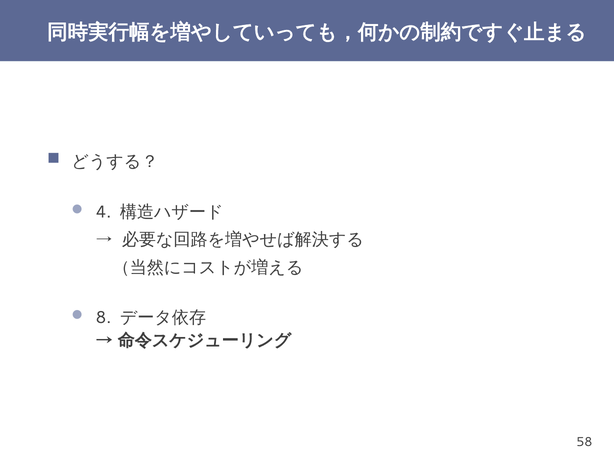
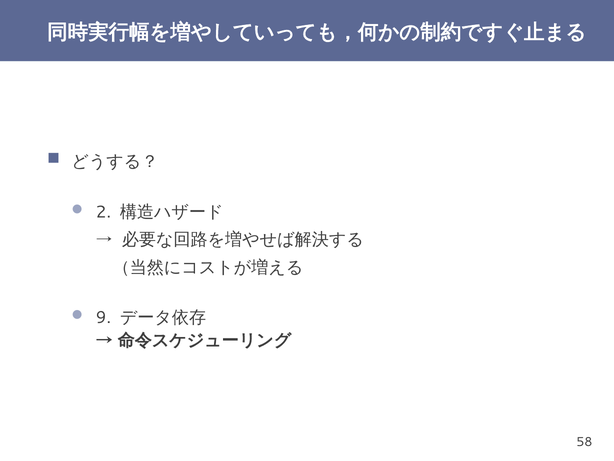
4: 4 -> 2 (103, 212)
8: 8 -> 9 (103, 317)
